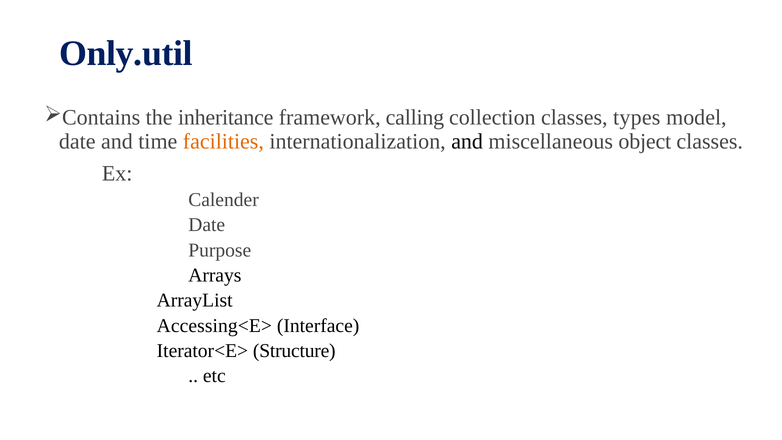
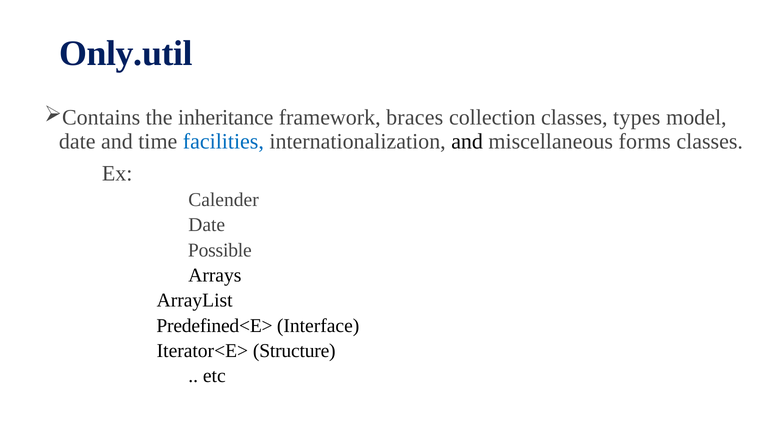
calling: calling -> braces (415, 117)
facilities colour: orange -> blue (223, 141)
object: object -> forms (645, 141)
Purpose: Purpose -> Possible (220, 250)
Accessing<E>: Accessing<E> -> Predefined<E> (215, 326)
